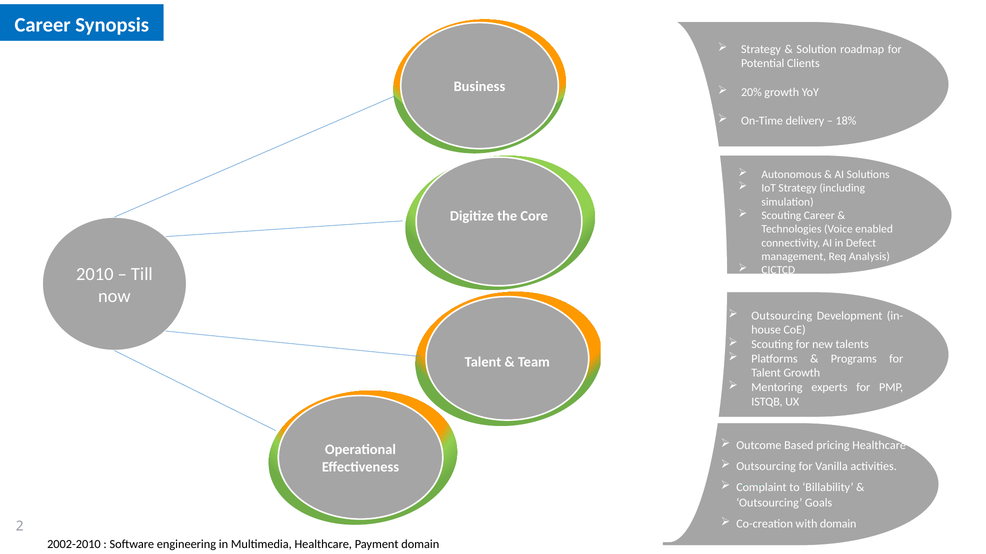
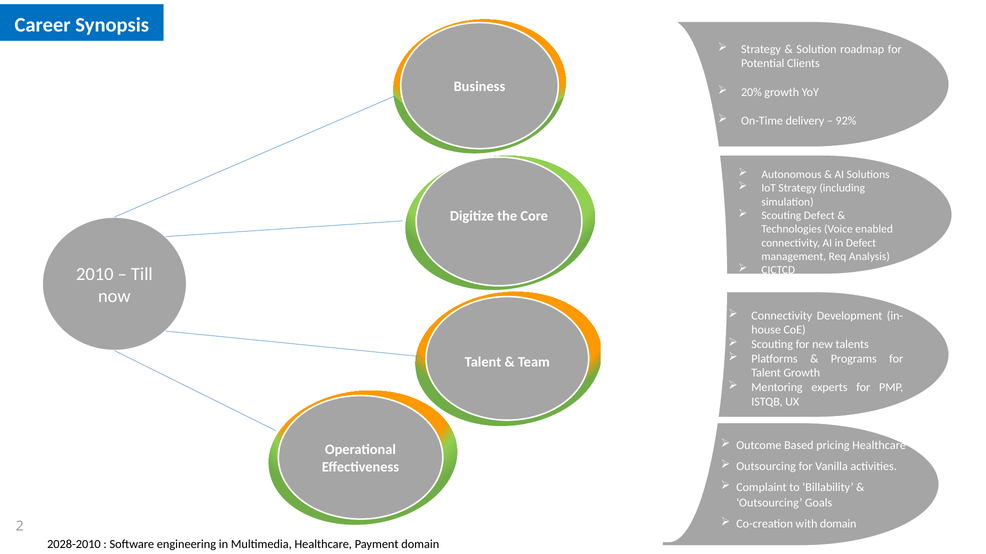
18%: 18% -> 92% (846, 121)
Scouting Career: Career -> Defect (819, 216)
Outsourcing: Outsourcing -> Connectivity (782, 316)
2002-2010: 2002-2010 -> 2028-2010 (74, 545)
